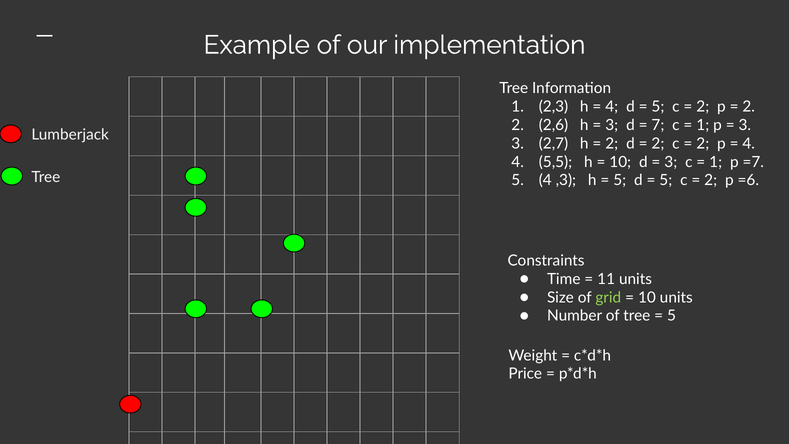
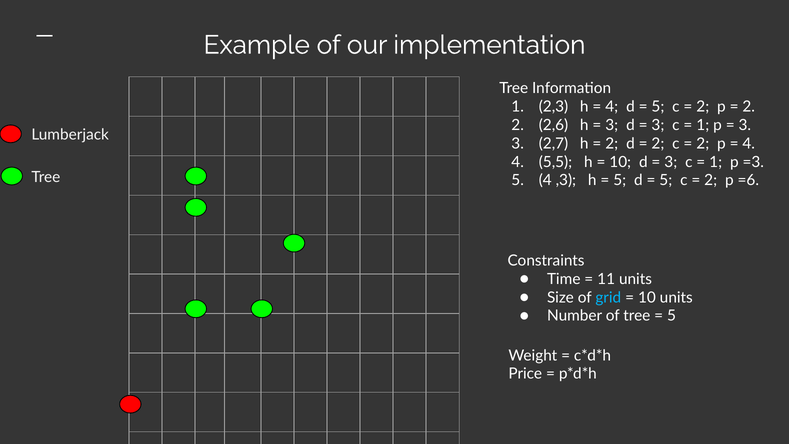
7: 7 -> 3 (658, 125)
=7: =7 -> =3 (753, 162)
grid colour: light green -> light blue (608, 297)
